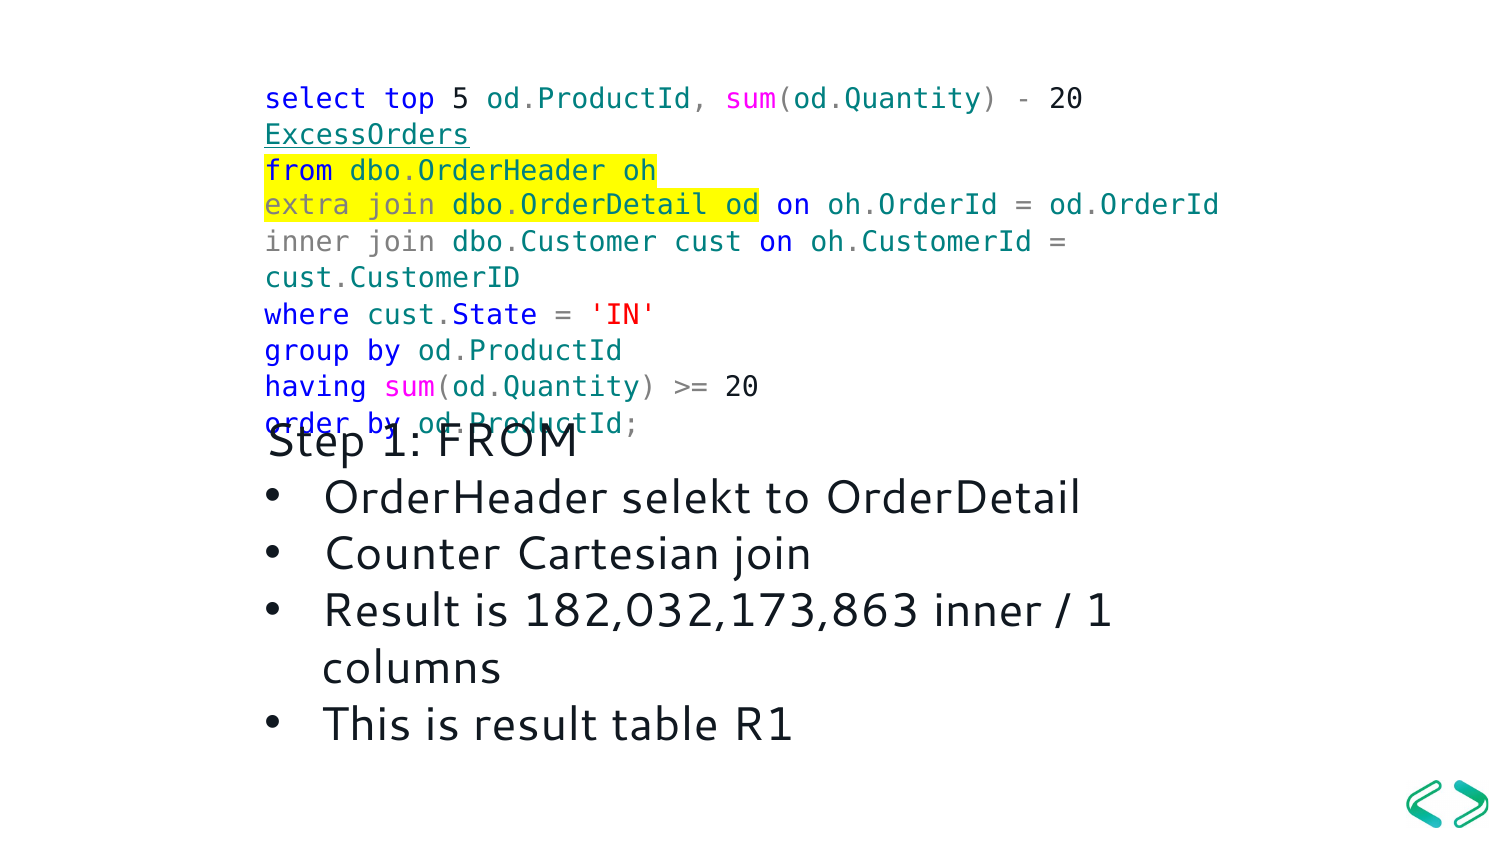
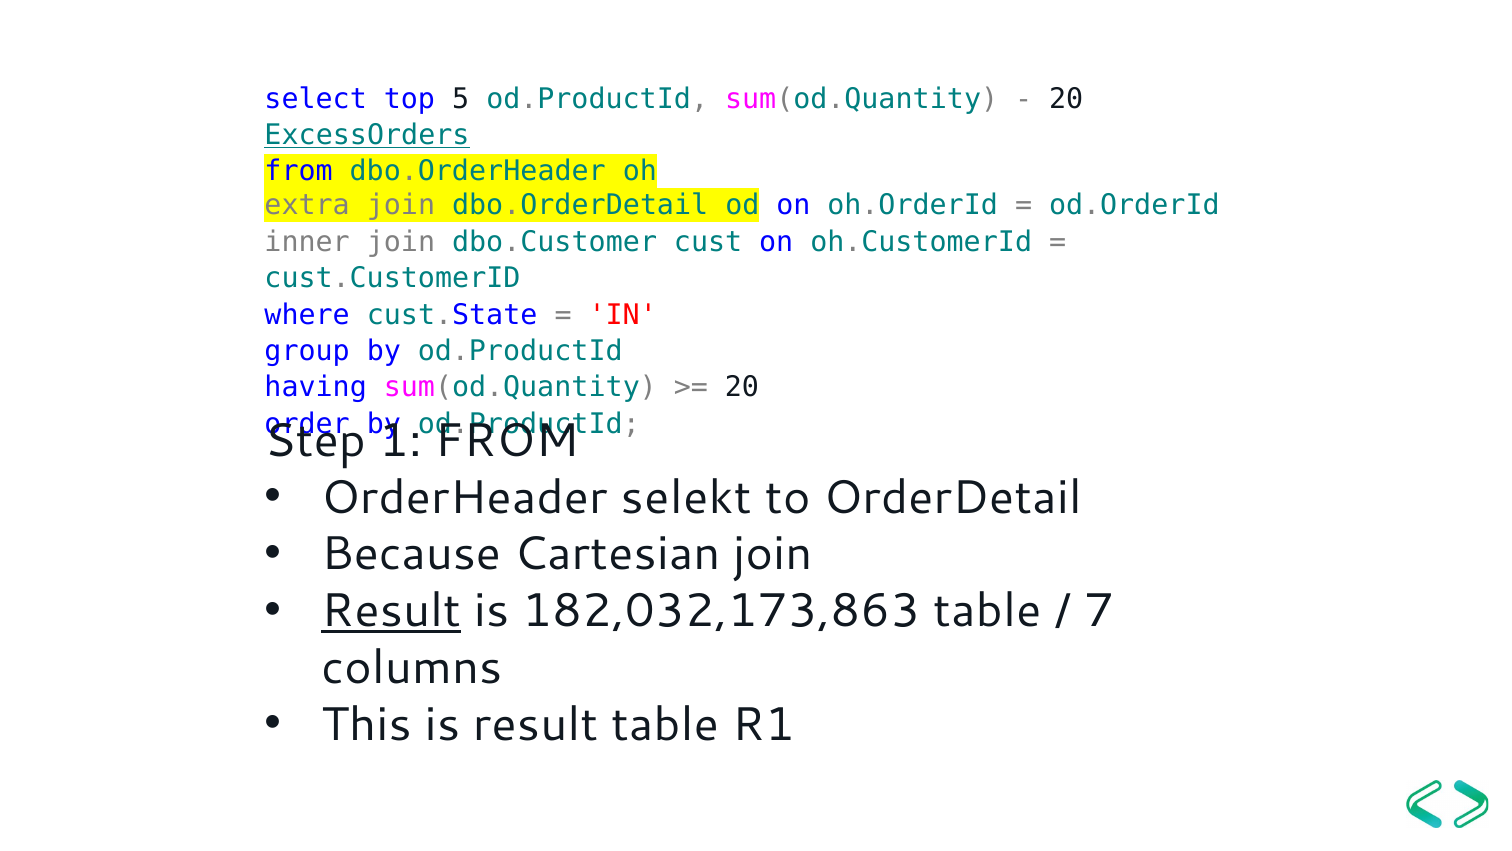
Counter: Counter -> Because (411, 554)
Result underline: none -> present (391, 611)
182,032,173,863 inner: inner -> table (987, 611)
1: 1 -> 7 (1099, 611)
